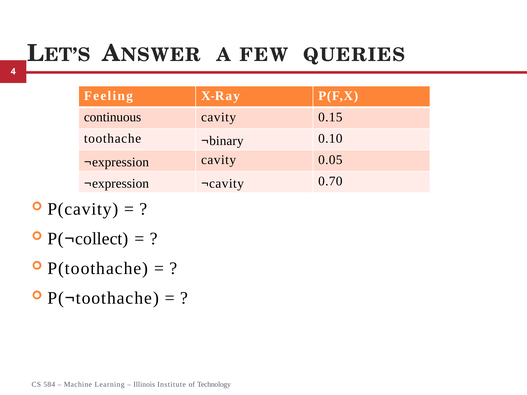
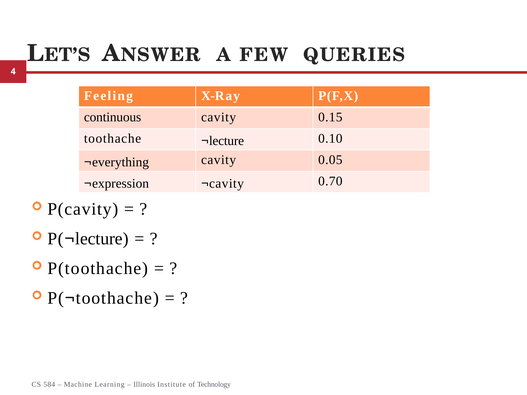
binary: binary -> lecture (227, 141)
expression: expression -> everything (121, 162)
collect: collect -> lecture (102, 239)
